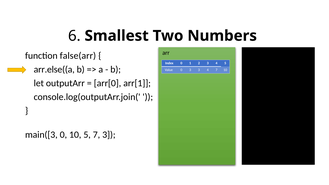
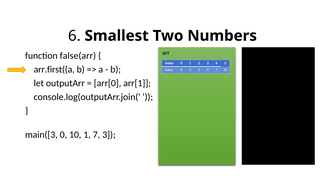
arr.else((a: arr.else((a -> arr.first((a (54, 69)
10 5: 5 -> 1 (87, 135)
